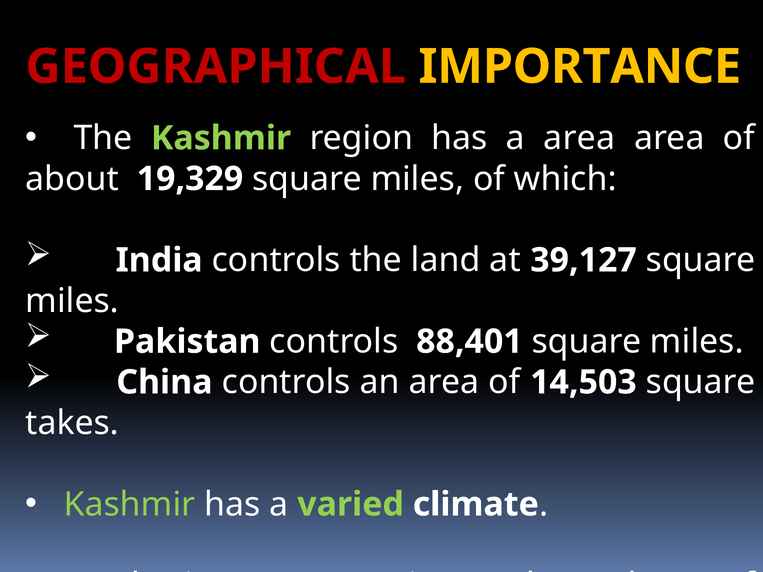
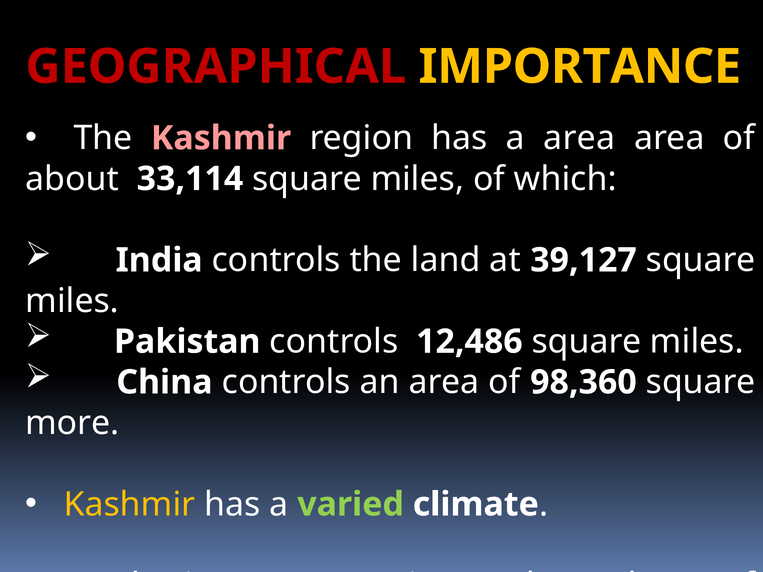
Kashmir colour: light green -> pink (221, 138)
19,329: 19,329 -> 33,114 (190, 179)
88,401: 88,401 -> 12,486 (469, 342)
14,503: 14,503 -> 98,360 (583, 382)
takes: takes -> more (72, 423)
Kashmir colour: light green -> yellow (129, 505)
